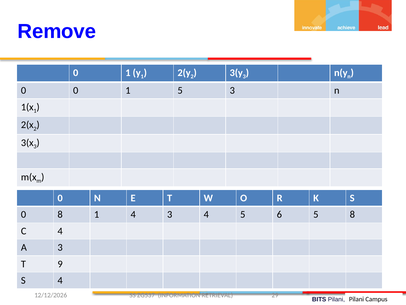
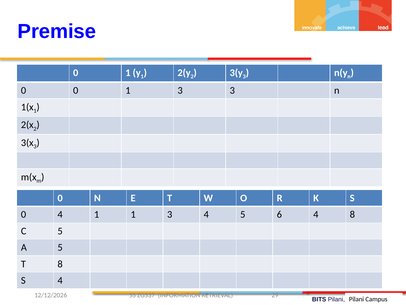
Remove: Remove -> Premise (57, 32)
0 1 5: 5 -> 3 (180, 90)
0 8: 8 -> 4 (60, 214)
1 4: 4 -> 1 (133, 214)
6 5: 5 -> 4 (316, 214)
C 4: 4 -> 5 (60, 231)
A 3: 3 -> 5 (60, 247)
T 9: 9 -> 8 (60, 264)
